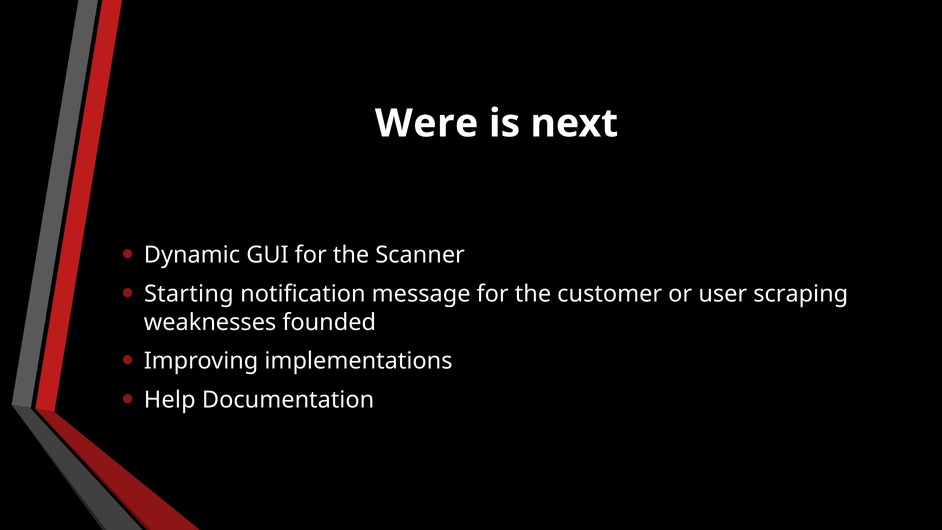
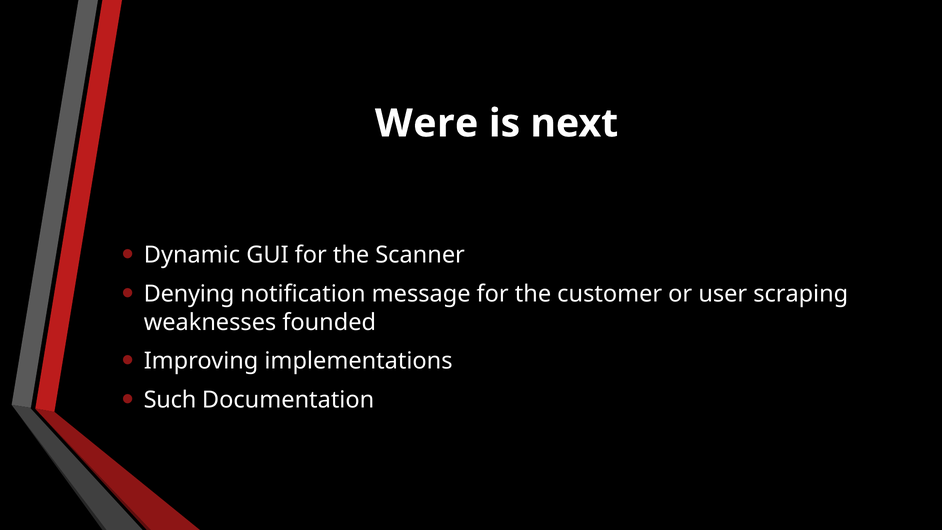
Starting: Starting -> Denying (189, 294)
Help: Help -> Such (170, 400)
